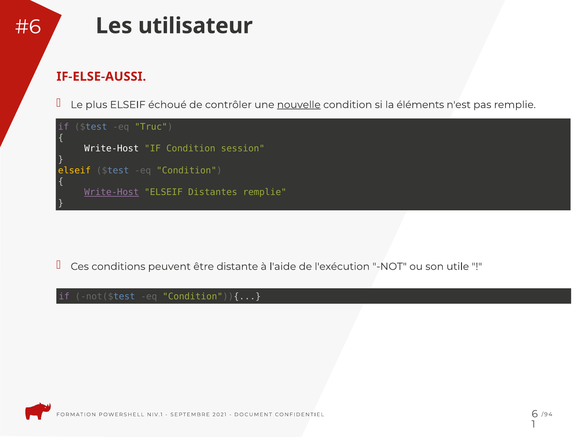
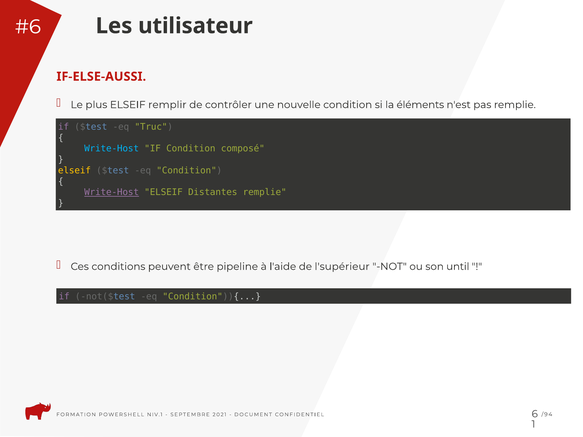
échoué: échoué -> remplir (167, 105)
nouvelle underline: present -> none (299, 105)
Write-Host colour: white -> light blue (112, 149)
session: session -> composé (243, 149)
distante: distante -> pipeline (237, 267)
l'exécution: l'exécution -> l'supérieur (342, 267)
utile: utile -> until (458, 267)
